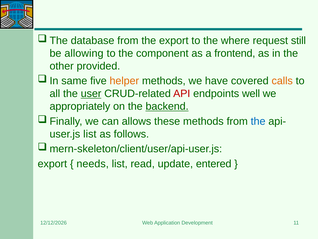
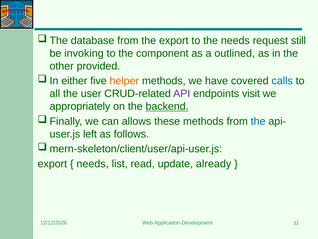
the where: where -> needs (235, 40)
allowing: allowing -> invoking (84, 53)
frontend: frontend -> outlined (235, 53)
same: same -> either (74, 81)
calls colour: orange -> blue (282, 81)
user underline: present -> none (91, 93)
API colour: red -> purple (182, 93)
well: well -> visit (251, 93)
list: list -> left (90, 134)
entered: entered -> already (214, 163)
